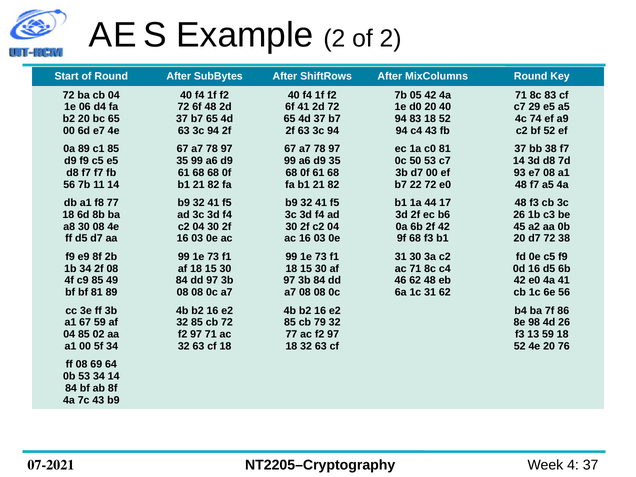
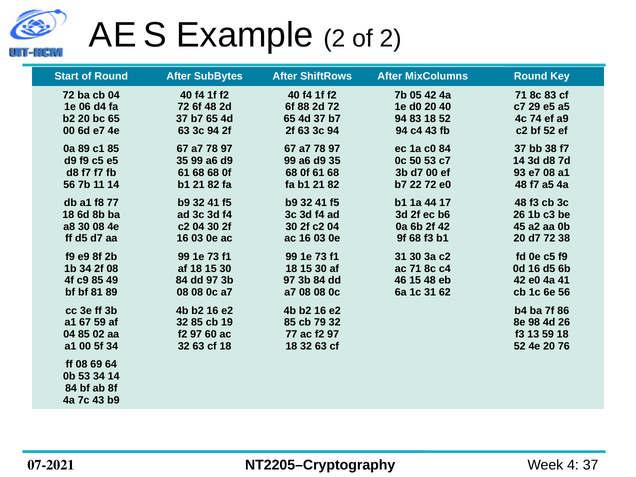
6f 41: 41 -> 88 (303, 107)
c0 81: 81 -> 84 (445, 149)
46 62: 62 -> 15 (415, 280)
cb 72: 72 -> 19 (227, 322)
97 71: 71 -> 60 (211, 334)
